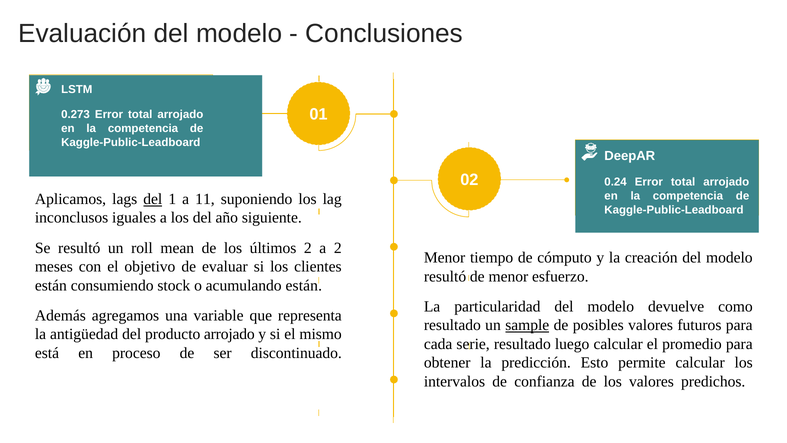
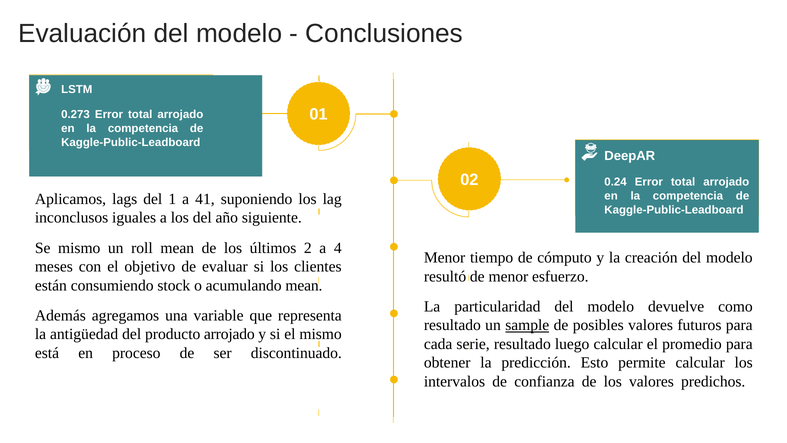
del underline: present -> none (153, 199)
11: 11 -> 41 (205, 199)
Se resultó: resultó -> mismo (79, 248)
2: 2 -> 4 (338, 248)
acumulando están: están -> mean (304, 285)
